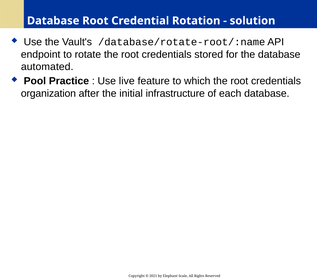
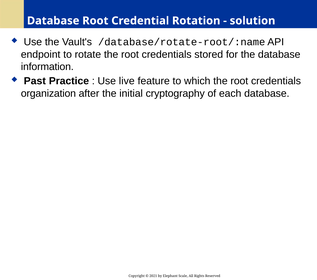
automated: automated -> information (47, 67)
Pool: Pool -> Past (35, 81)
infrastructure: infrastructure -> cryptography (175, 94)
